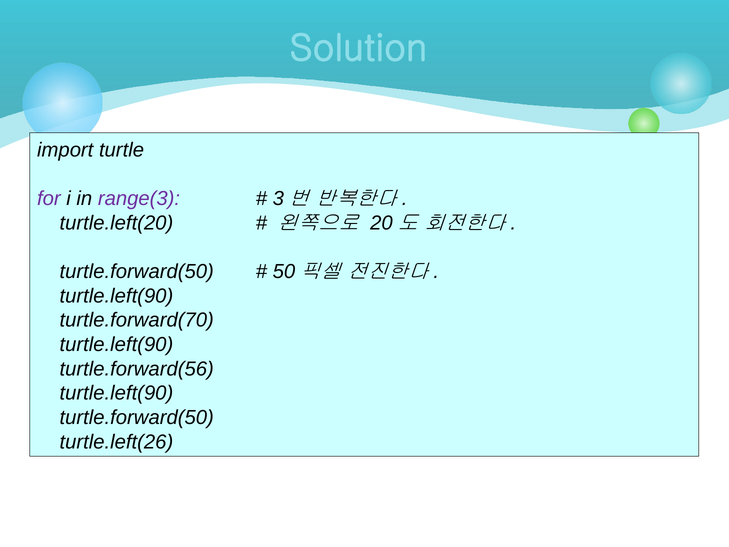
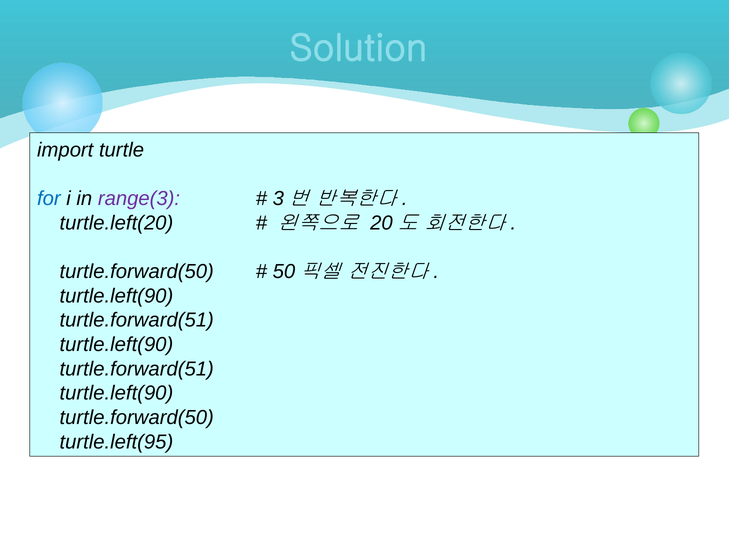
for colour: purple -> blue (49, 199)
turtle.forward(70: turtle.forward(70 -> turtle.forward(51 (137, 320)
turtle.forward(56: turtle.forward(56 -> turtle.forward(51 (137, 369)
turtle.left(26: turtle.left(26 -> turtle.left(95 (116, 442)
